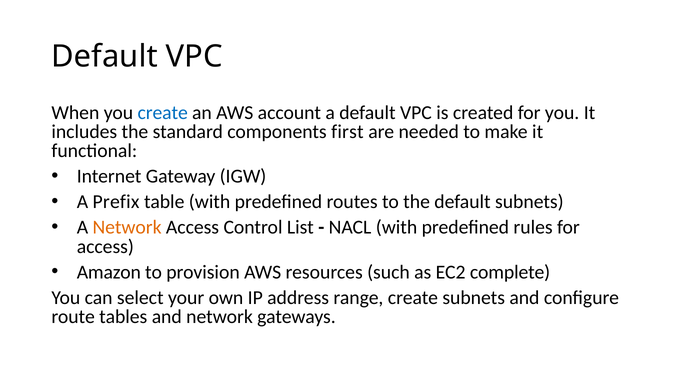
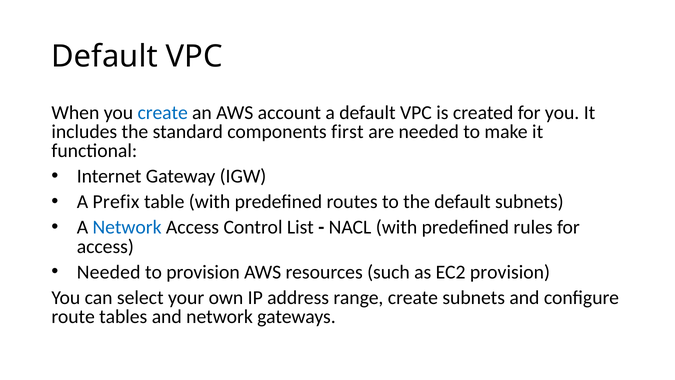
Network colour: orange -> blue (127, 227)
Amazon: Amazon -> Needed (109, 272)
EC2 complete: complete -> provision (510, 272)
